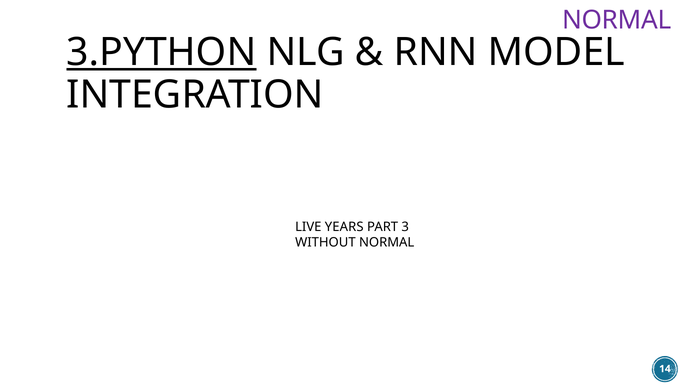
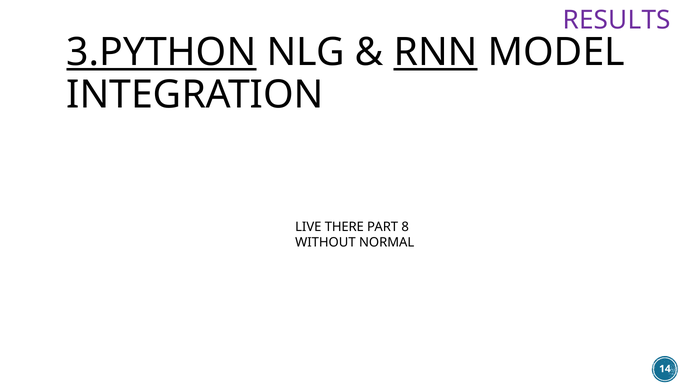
NORMAL: NORMAL -> RESULTS (617, 20)
RNN underline: none -> present (436, 52)
YEARS: YEARS -> THERE (344, 227)
3: 3 -> 8 (405, 227)
